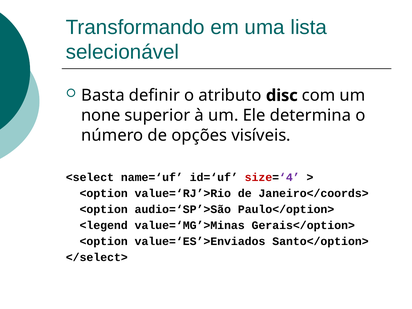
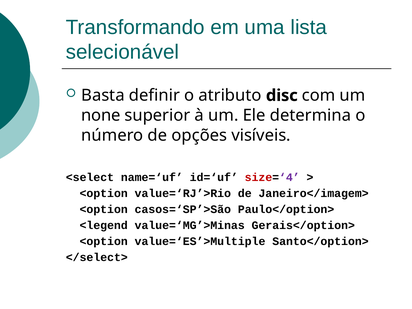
Janeiro</coords>: Janeiro</coords> -> Janeiro</imagem> (314, 193)
audio=‘SP’>São: audio=‘SP’>São -> casos=‘SP’>São (183, 209)
value=‘ES’>Enviados: value=‘ES’>Enviados -> value=‘ES’>Multiple (200, 241)
